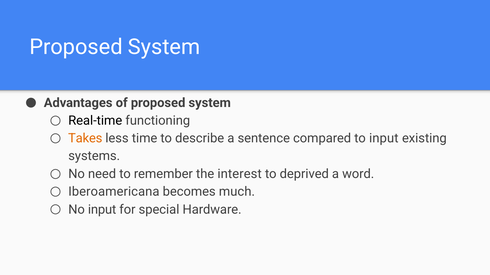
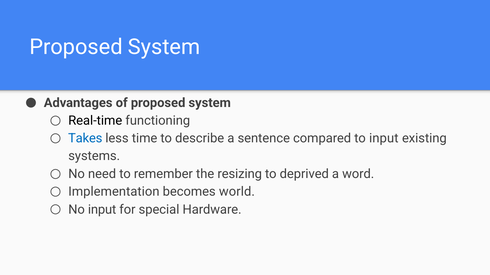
Takes colour: orange -> blue (85, 139)
interest: interest -> resizing (240, 174)
Iberoamericana: Iberoamericana -> Implementation (114, 192)
much: much -> world (237, 192)
